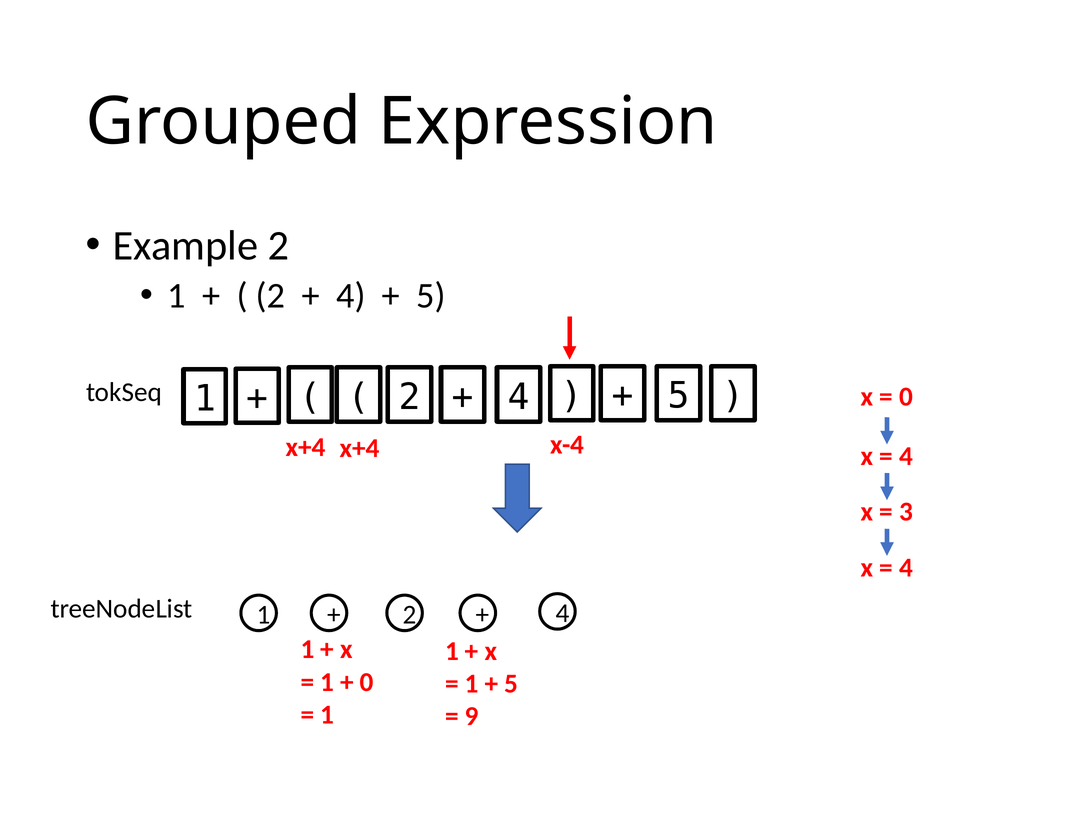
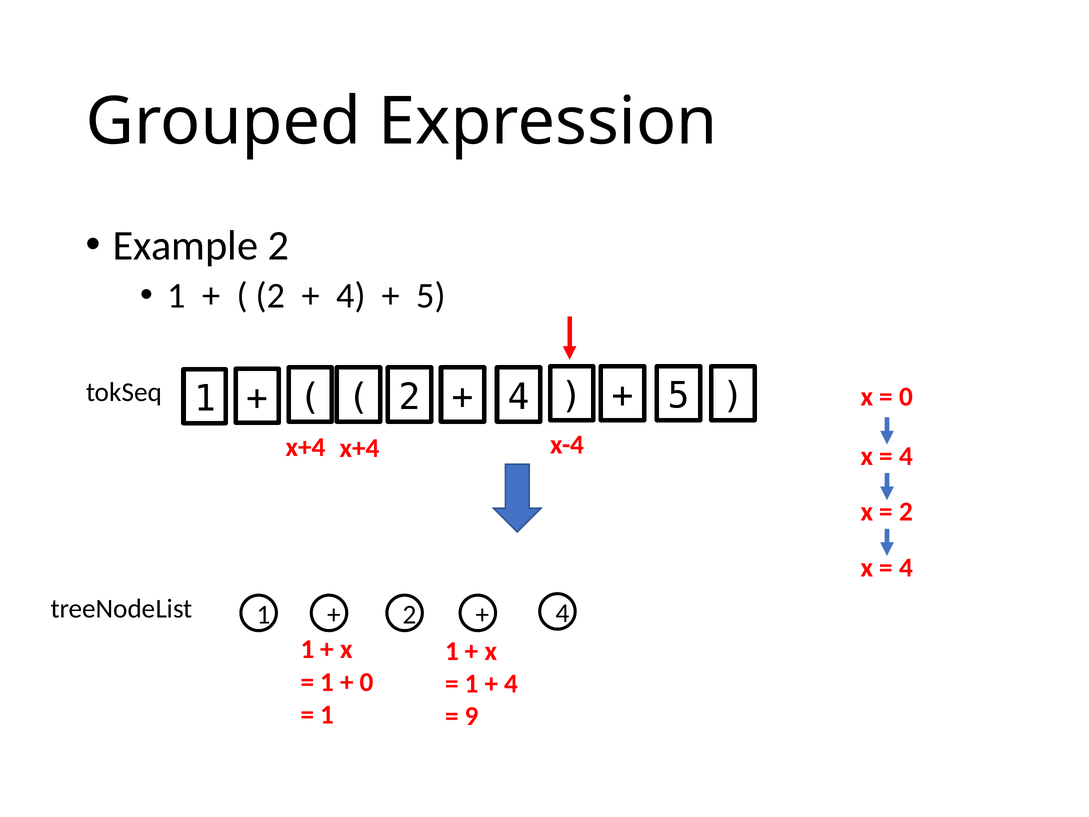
3: 3 -> 2 (906, 512)
5: 5 -> 4 (511, 684)
